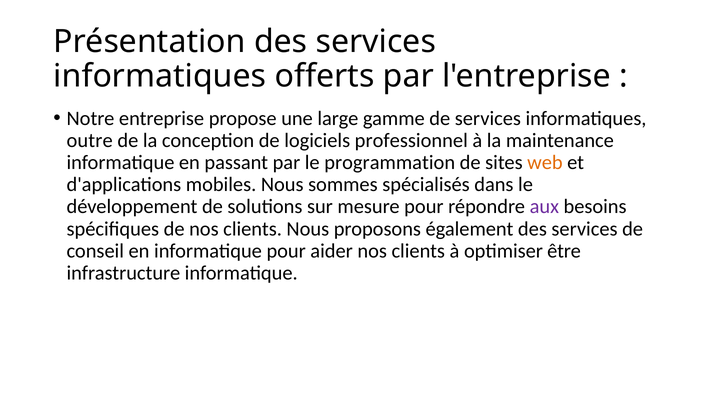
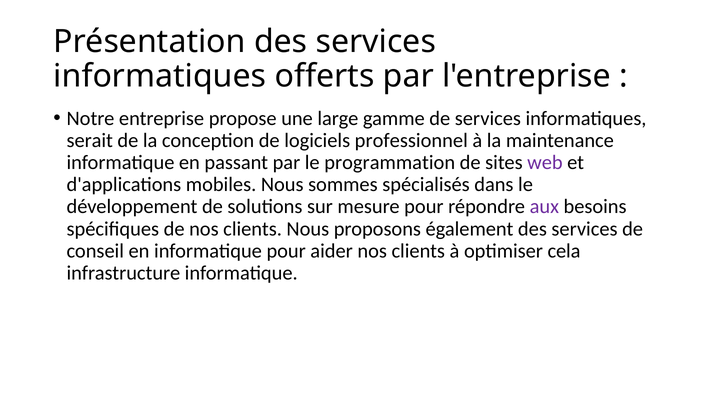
outre: outre -> serait (90, 141)
web colour: orange -> purple (545, 163)
être: être -> cela (564, 251)
